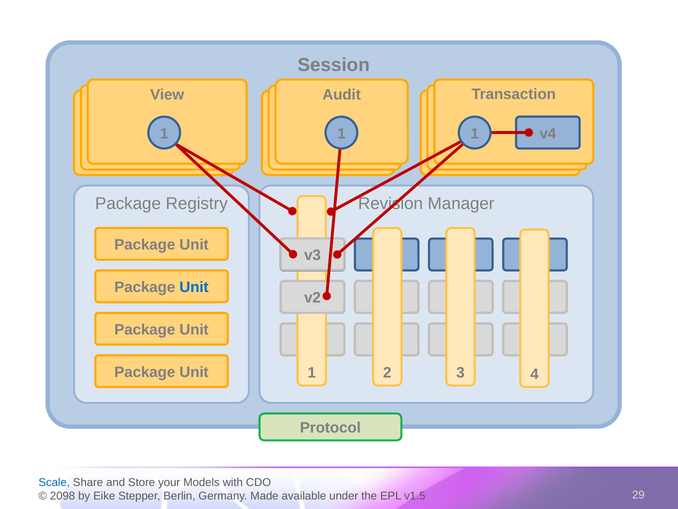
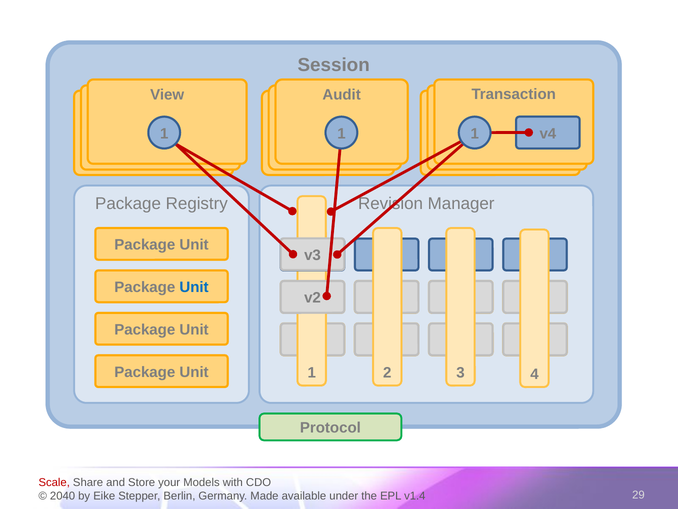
Scale colour: blue -> red (54, 482)
2098: 2098 -> 2040 (63, 495)
v1.5: v1.5 -> v1.4 (415, 495)
